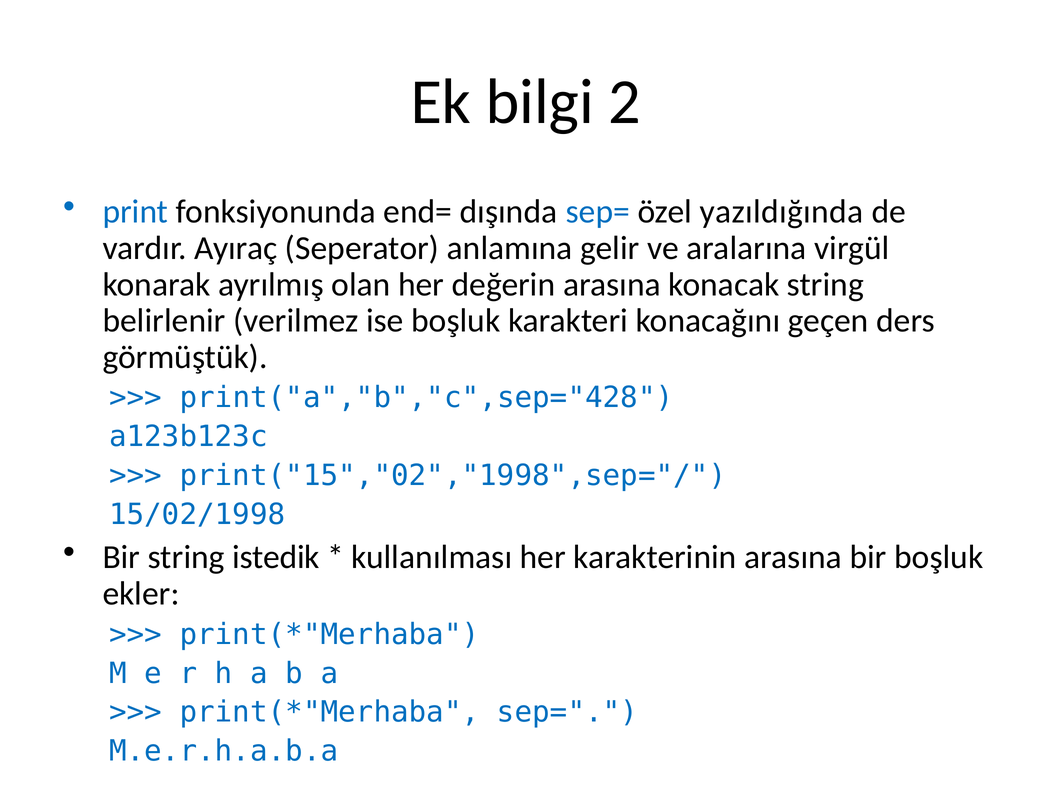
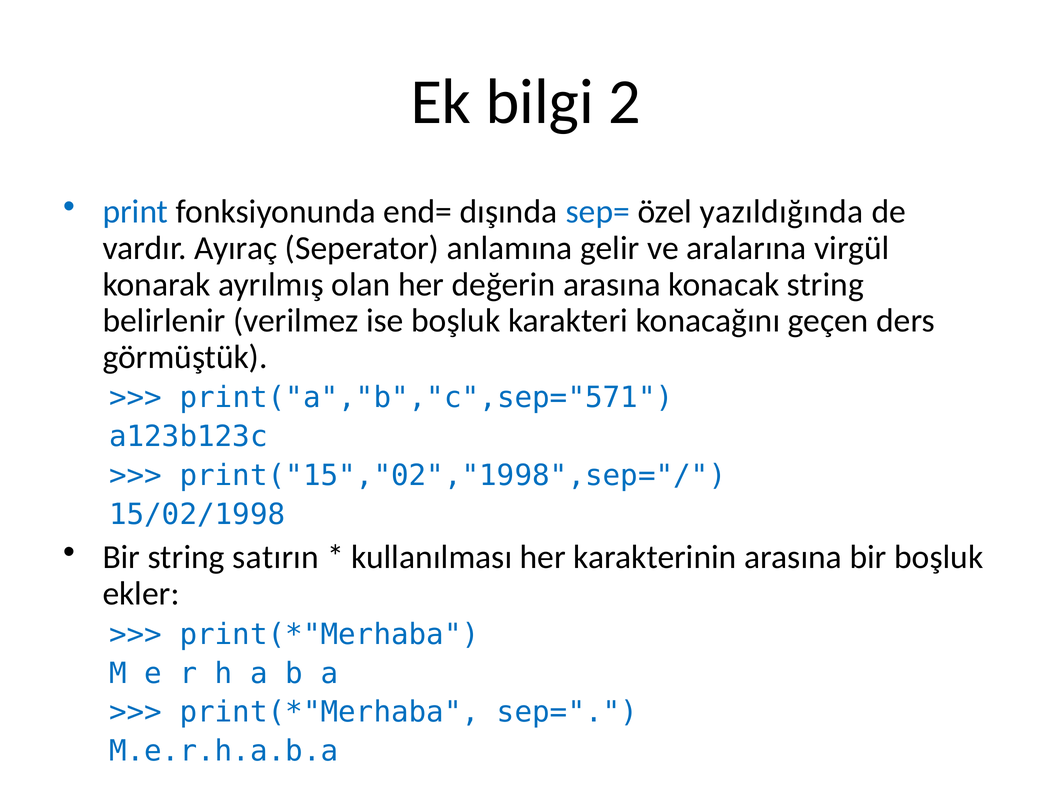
print("a","b","c",sep="428: print("a","b","c",sep="428 -> print("a","b","c",sep="571 (426, 398)
istedik: istedik -> satırın (276, 557)
